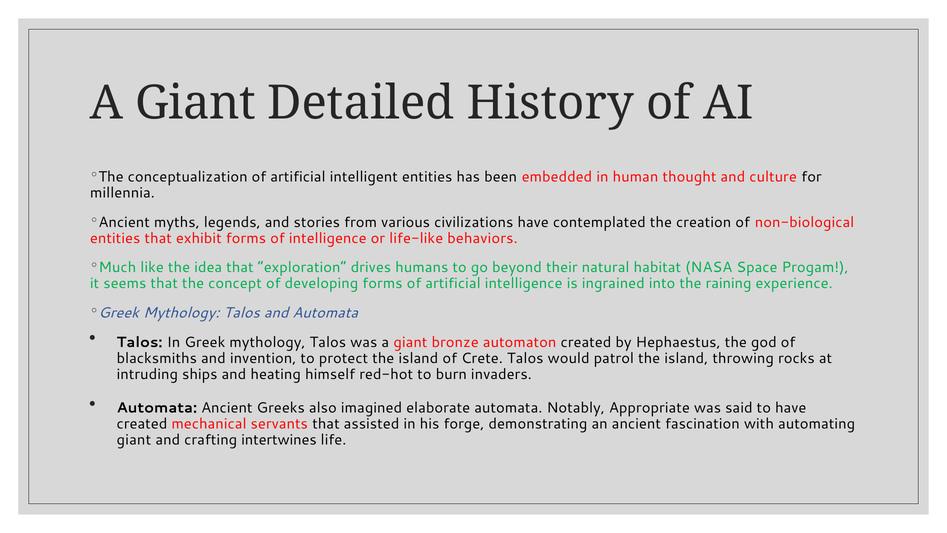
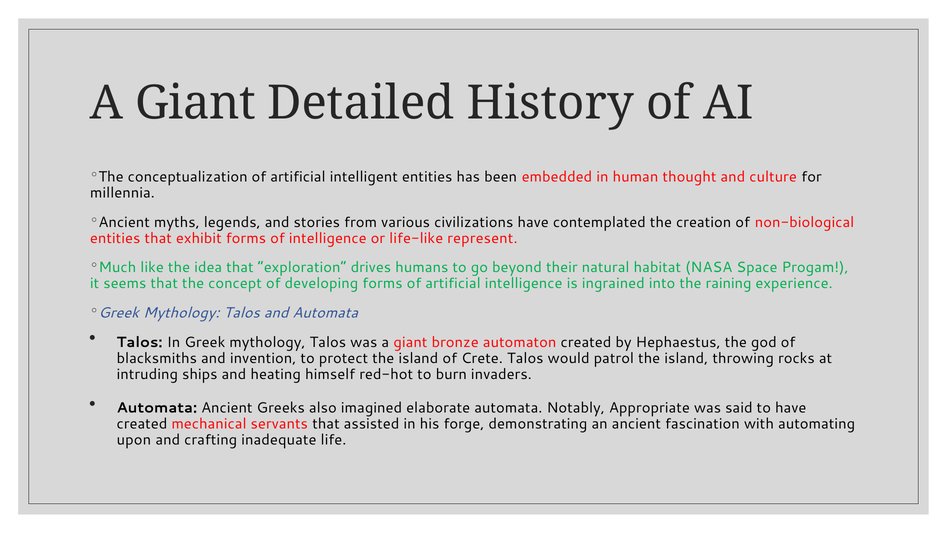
behaviors: behaviors -> represent (482, 238)
giant: giant -> upon (134, 440)
intertwines: intertwines -> inadequate (279, 440)
